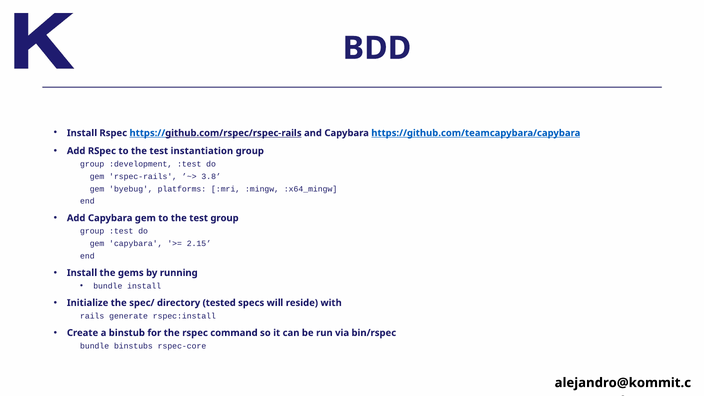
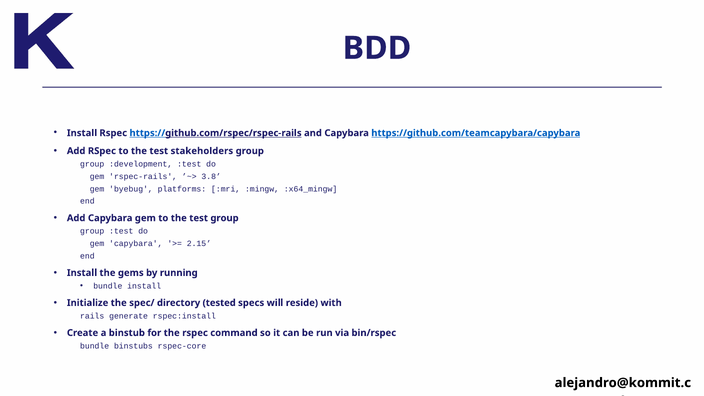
instantiation: instantiation -> stakeholders (202, 151)
